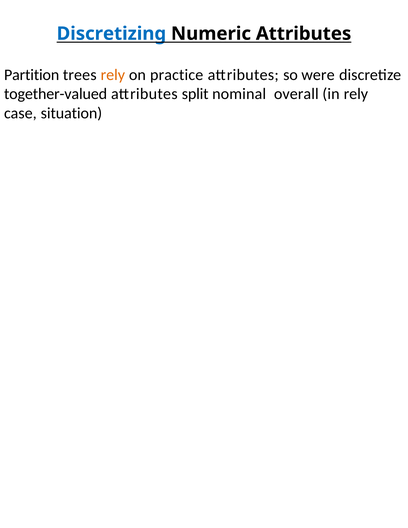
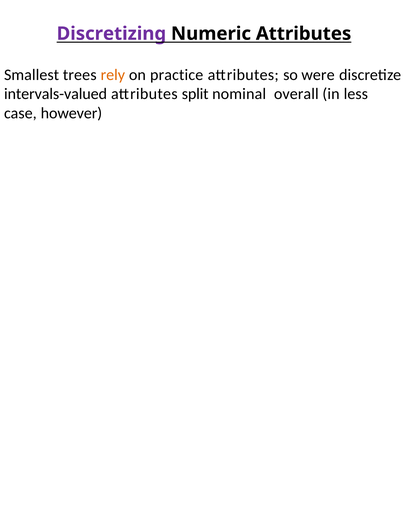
Discretizing colour: blue -> purple (111, 34)
Partition: Partition -> Smallest (32, 75)
together-valued: together-valued -> intervals-valued (56, 94)
in rely: rely -> less (356, 94)
situation: situation -> however (71, 113)
